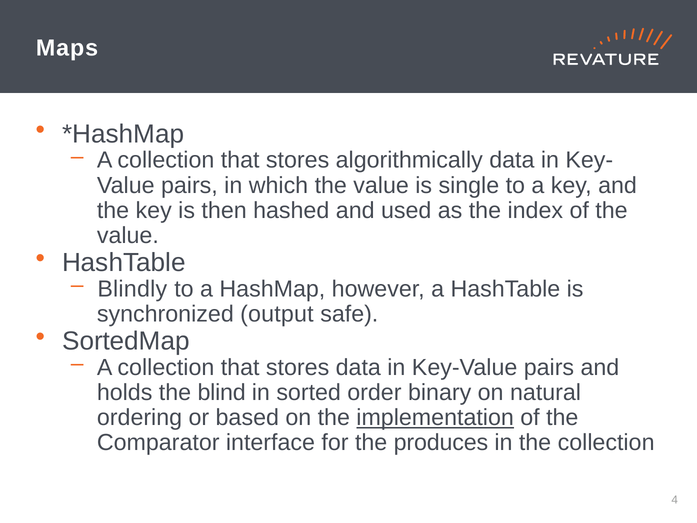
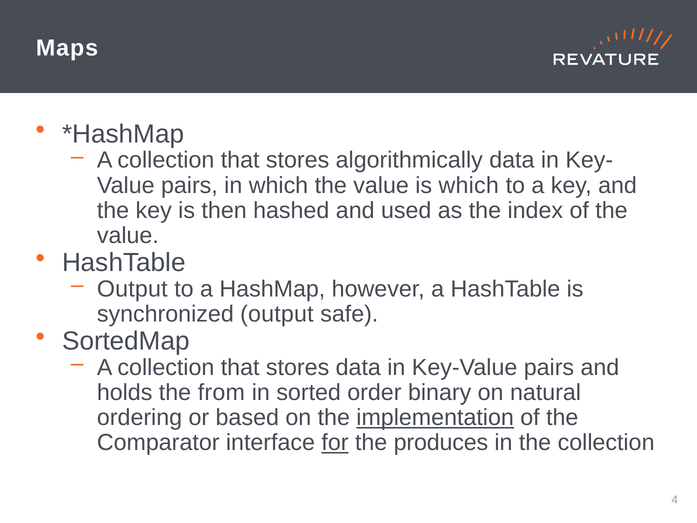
is single: single -> which (469, 185)
Blindly: Blindly -> Output (132, 289)
blind: blind -> from (221, 392)
for underline: none -> present (335, 442)
